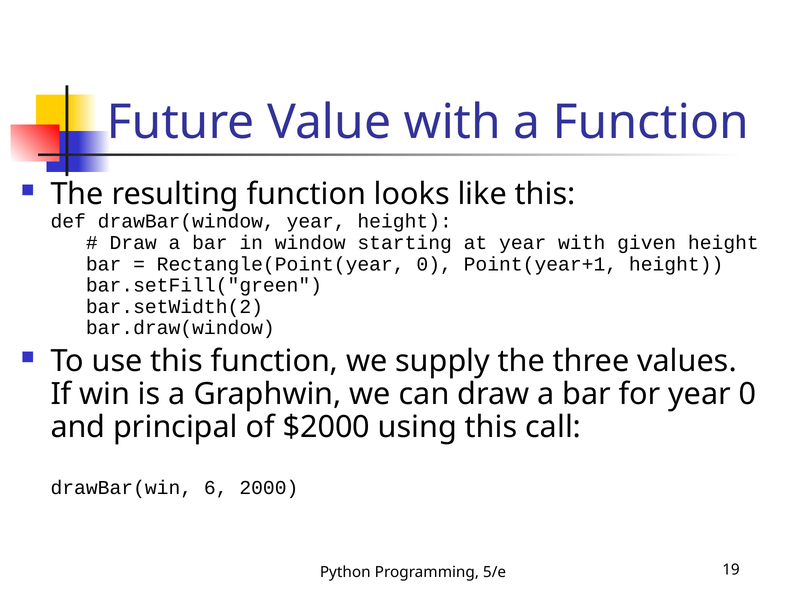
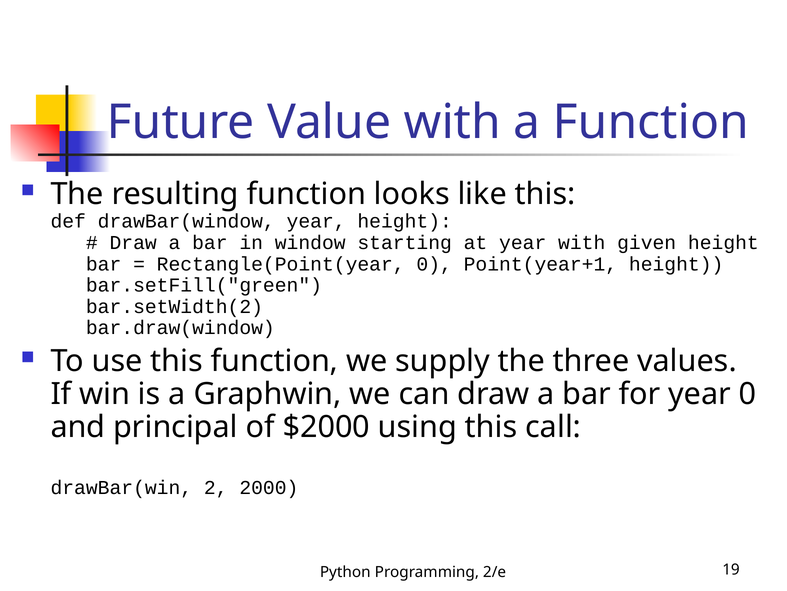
6: 6 -> 2 (216, 487)
5/e: 5/e -> 2/e (495, 572)
